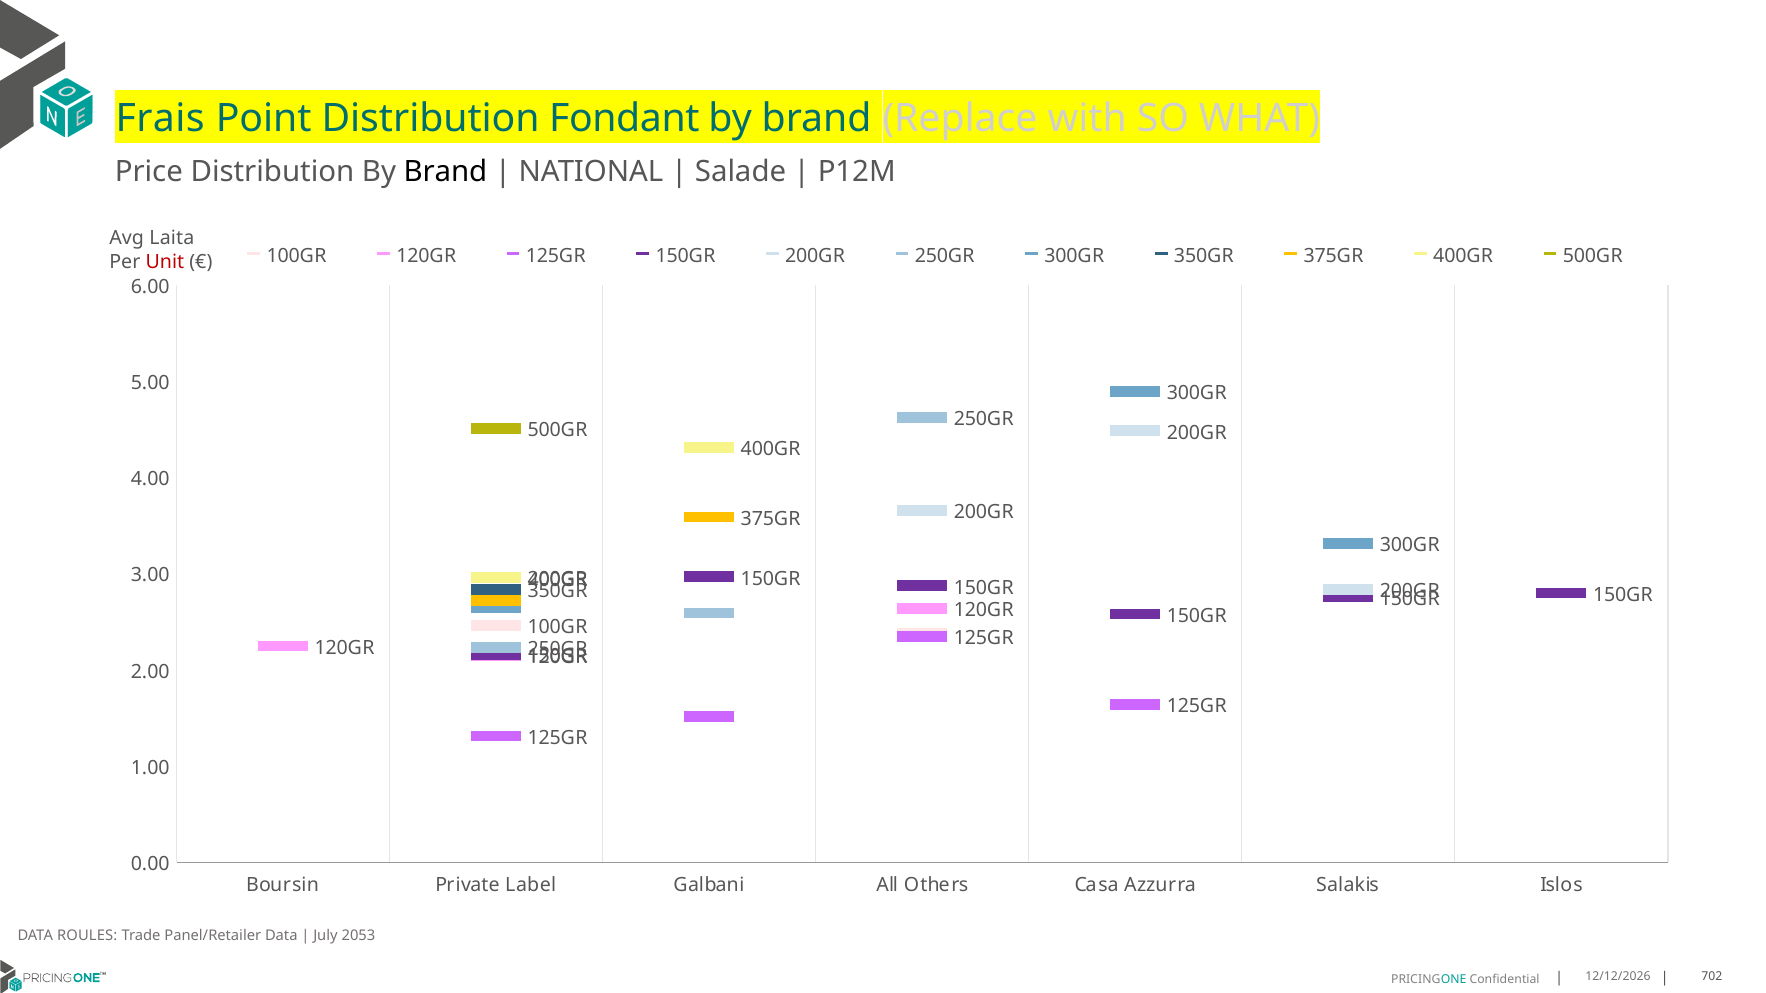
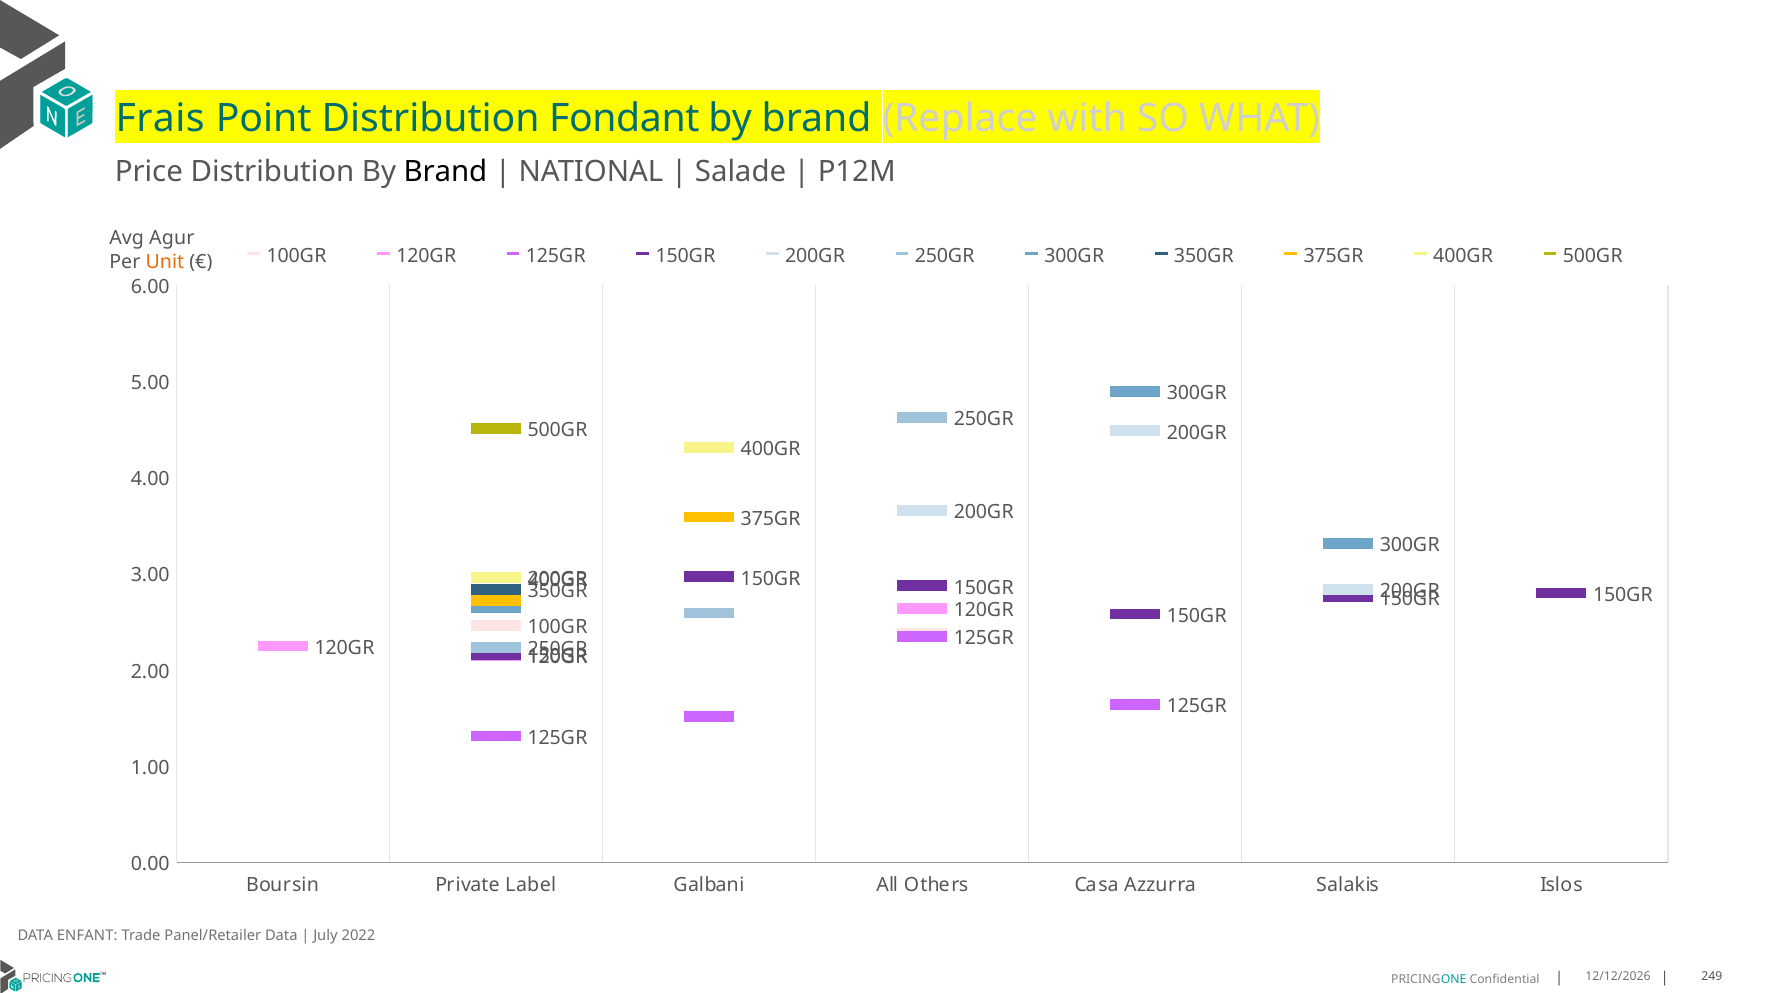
Laita: Laita -> Agur (172, 239)
Unit colour: red -> orange (165, 262)
ROULES: ROULES -> ENFANT (87, 936)
2053: 2053 -> 2022 (358, 936)
702: 702 -> 249 (1712, 977)
